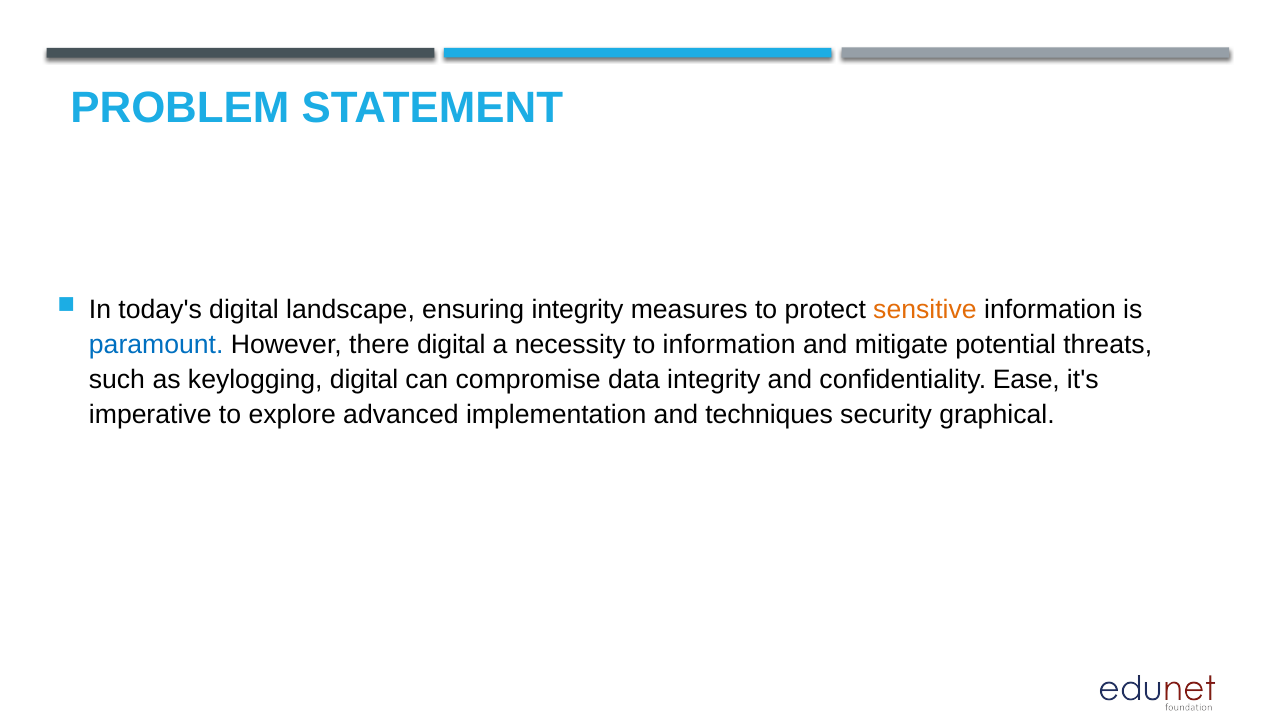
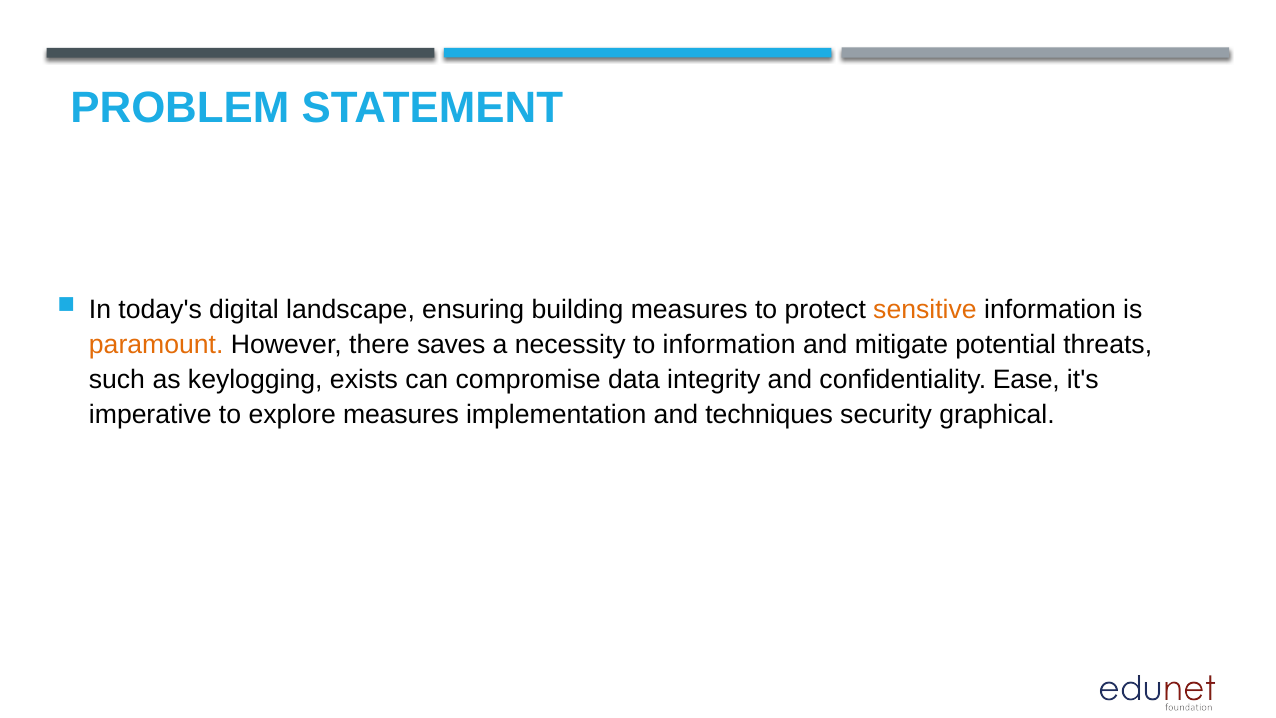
ensuring integrity: integrity -> building (577, 310)
paramount colour: blue -> orange (156, 345)
there digital: digital -> saves (451, 345)
keylogging digital: digital -> exists (364, 380)
explore advanced: advanced -> measures (401, 415)
